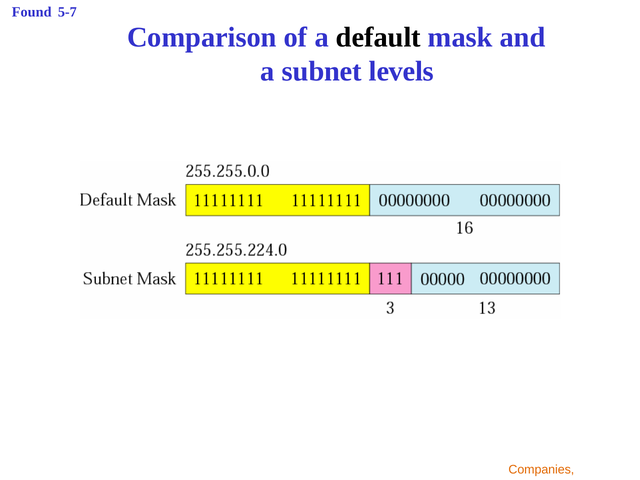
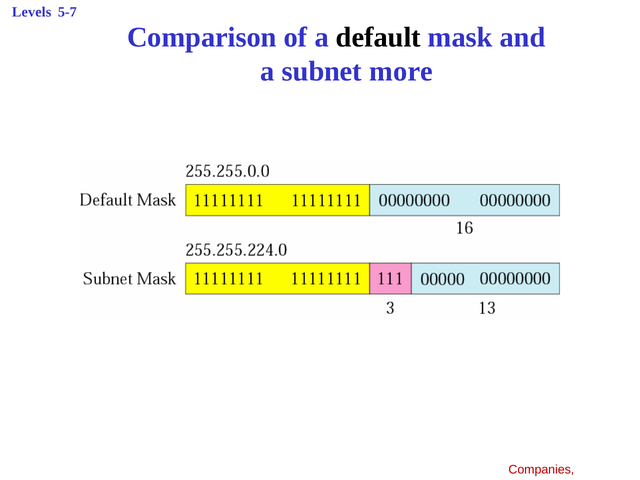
Found: Found -> Levels (32, 12)
levels: levels -> more (401, 71)
Companies colour: orange -> red (541, 470)
